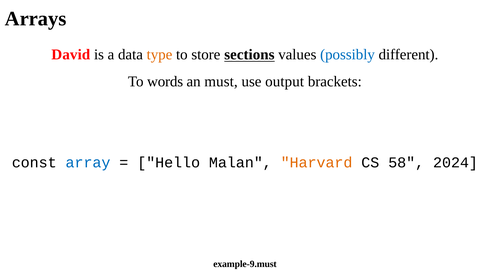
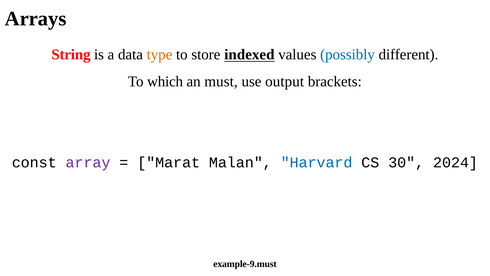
David: David -> String (71, 55)
sections: sections -> indexed (249, 55)
words: words -> which (165, 82)
array colour: blue -> purple (88, 162)
Hello: Hello -> Marat (169, 162)
Harvard colour: orange -> blue (317, 162)
58: 58 -> 30 (406, 162)
